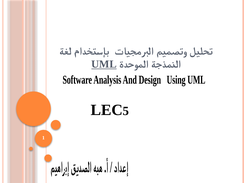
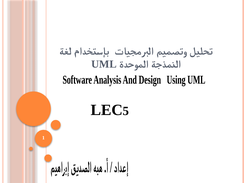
UML underline: present -> none (104, 64)
